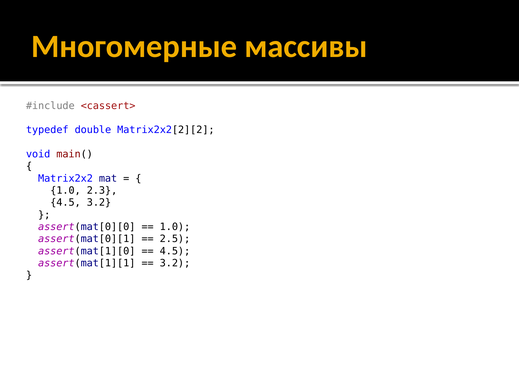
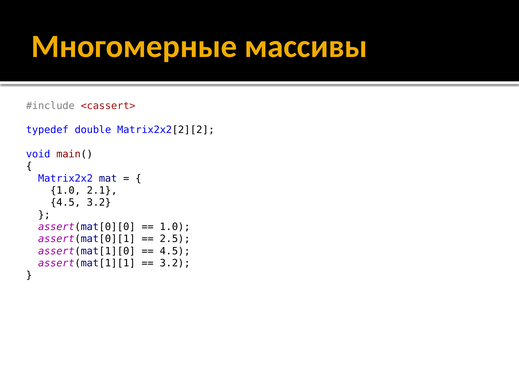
2.3: 2.3 -> 2.1 (102, 191)
